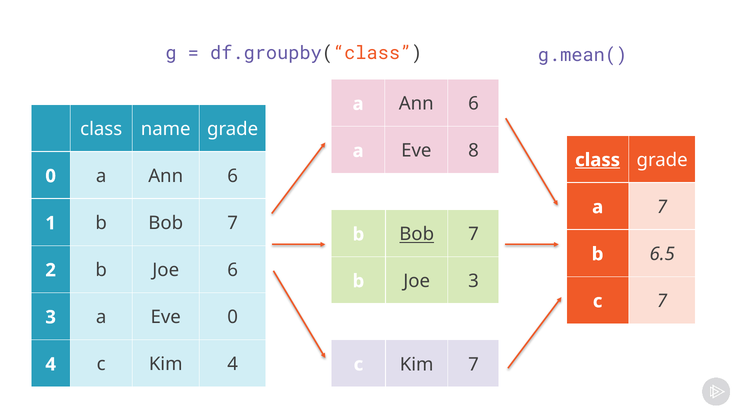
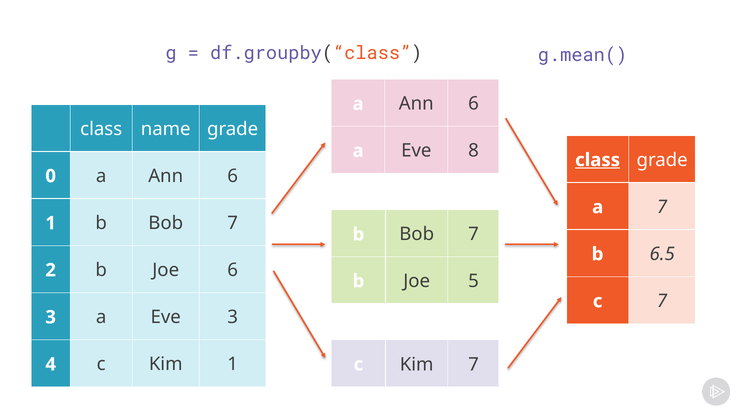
Bob underline: present -> none (417, 234)
Joe 3: 3 -> 5 (473, 281)
Eve 0: 0 -> 3 (233, 317)
Kim 4: 4 -> 1 (233, 364)
